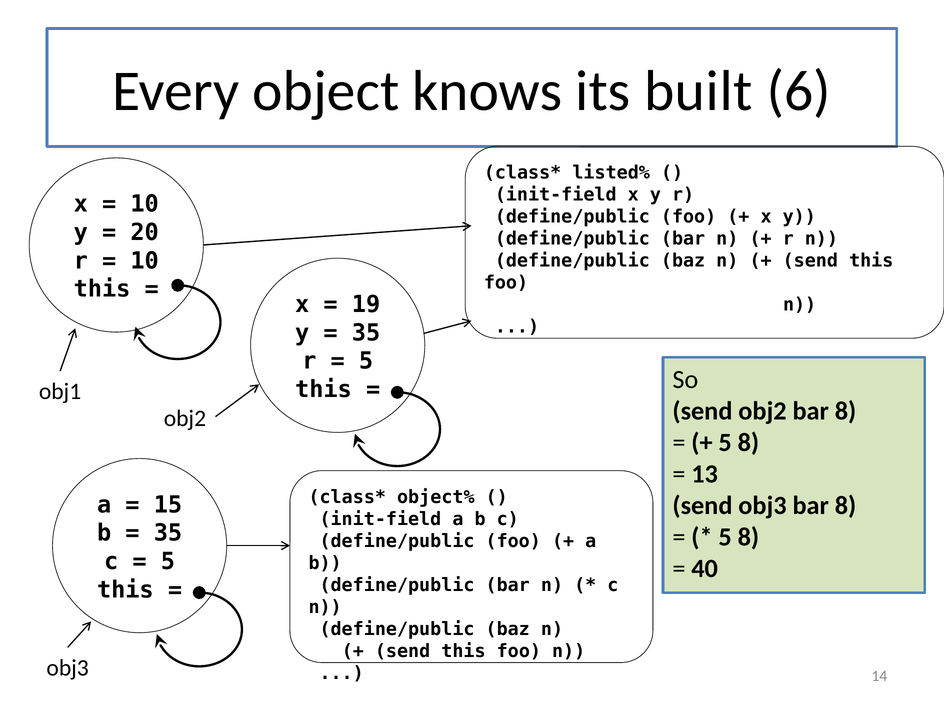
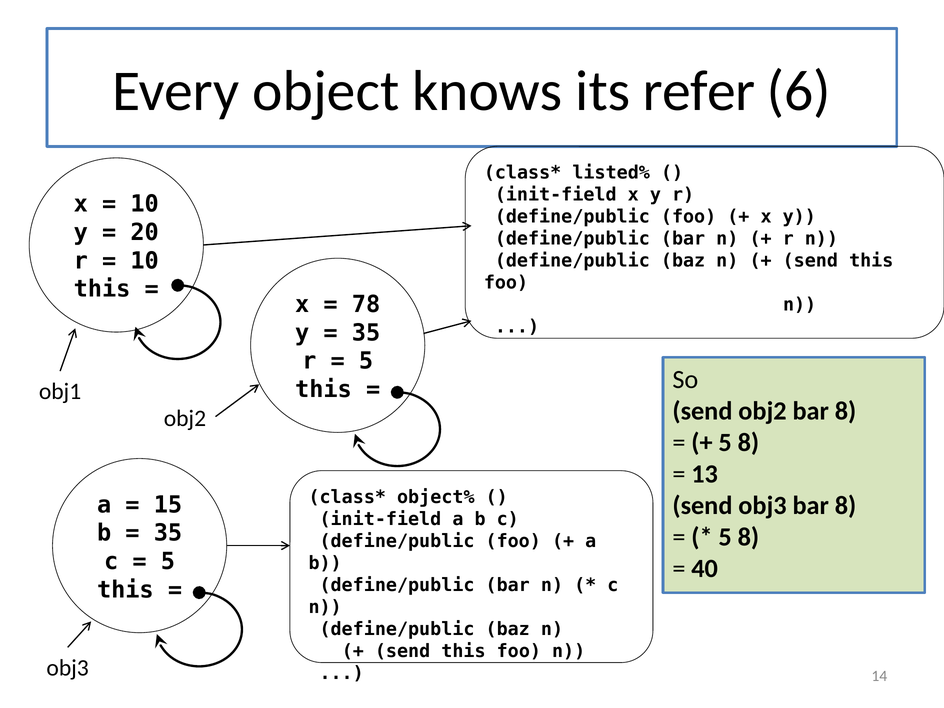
built: built -> refer (699, 91)
19: 19 -> 78 (366, 304)
